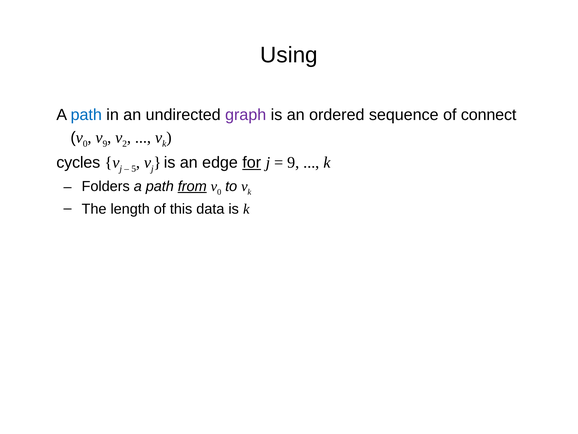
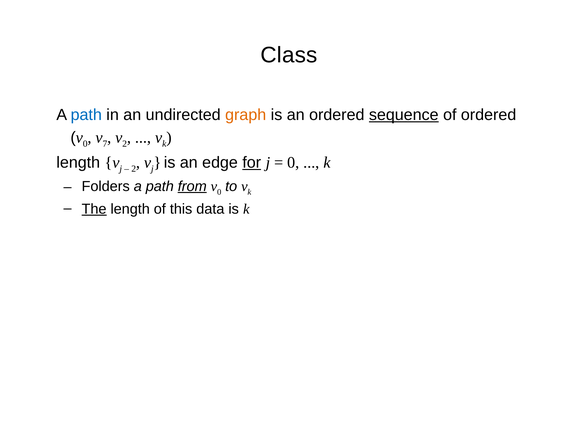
Using: Using -> Class (289, 55)
graph colour: purple -> orange (246, 115)
sequence underline: none -> present (404, 115)
of connect: connect -> ordered (489, 115)
9: 9 -> 7 (105, 144)
cycles: cycles -> length (78, 162)
5: 5 -> 2 (134, 169)
9: 9 -> 0 (293, 162)
The underline: none -> present (94, 209)
